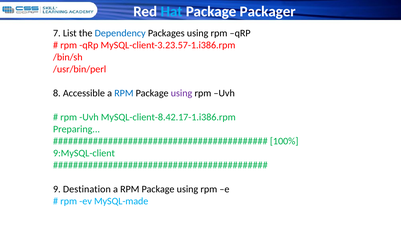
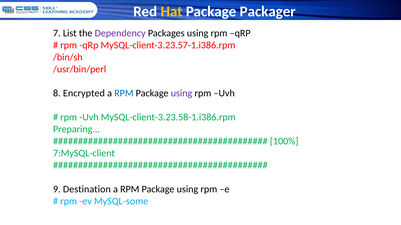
Hat colour: light blue -> yellow (172, 12)
Dependency colour: blue -> purple (120, 33)
Accessible: Accessible -> Encrypted (84, 93)
MySQL-client-8.42.17-1.i386.rpm: MySQL-client-8.42.17-1.i386.rpm -> MySQL-client-3.23.58-1.i386.rpm (168, 117)
9:MySQL-client: 9:MySQL-client -> 7:MySQL-client (84, 154)
MySQL-made: MySQL-made -> MySQL-some (121, 202)
